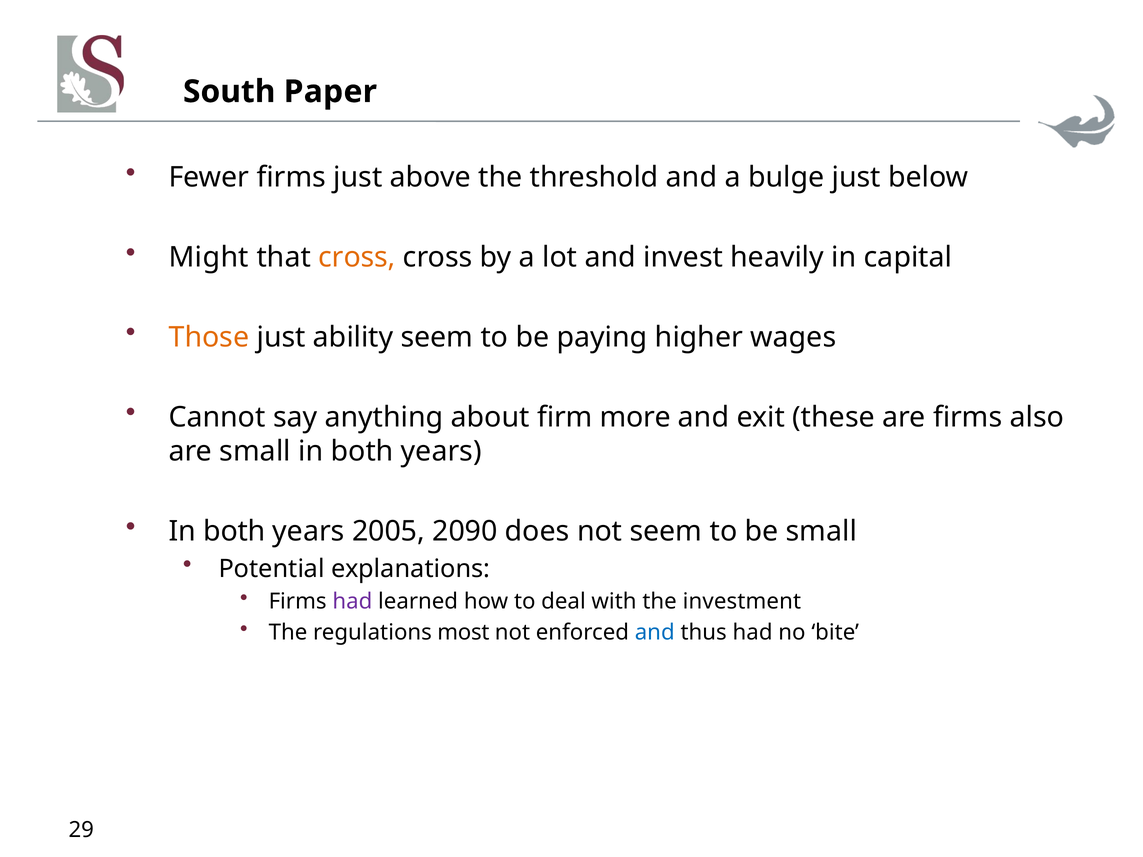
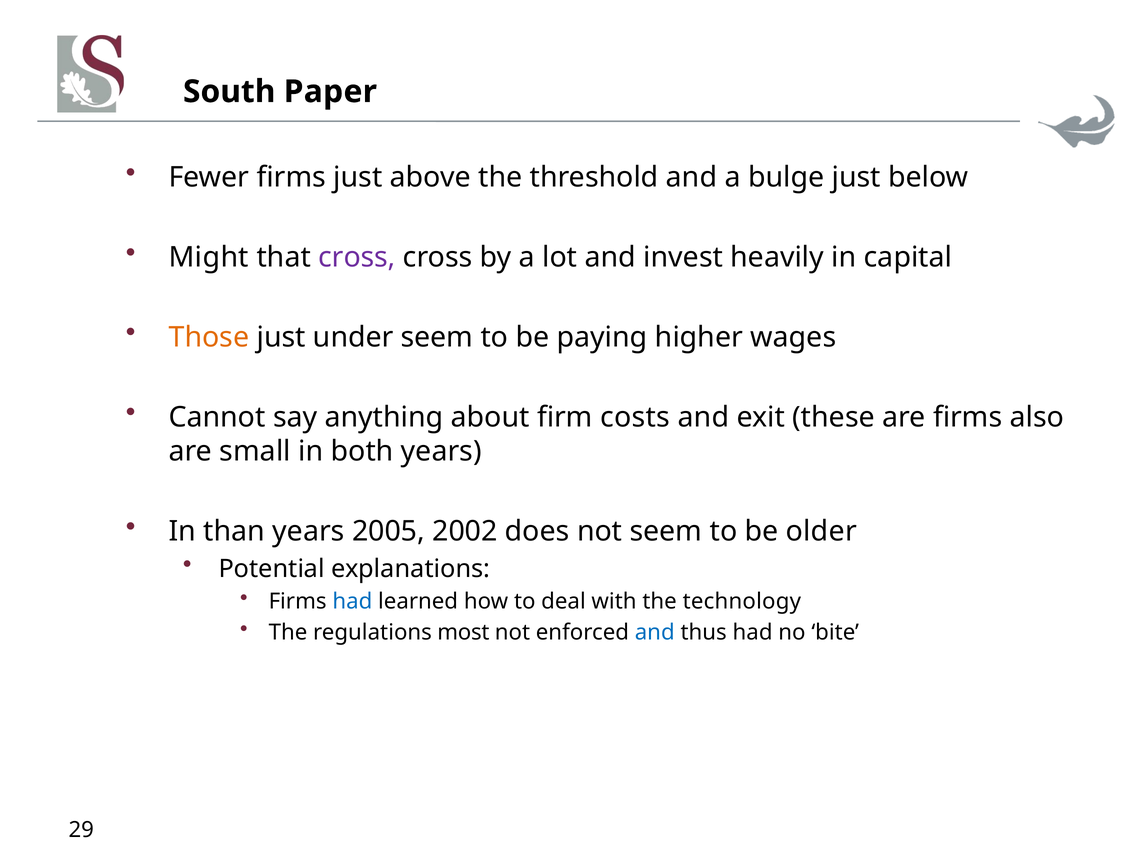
cross colour: orange -> purple (357, 257)
ability: ability -> under (353, 337)
more: more -> costs (635, 417)
both: both -> than (234, 532)
2090: 2090 -> 2002 (465, 532)
be small: small -> older (821, 532)
had colour: purple -> blue (352, 602)
investment: investment -> technology (742, 602)
